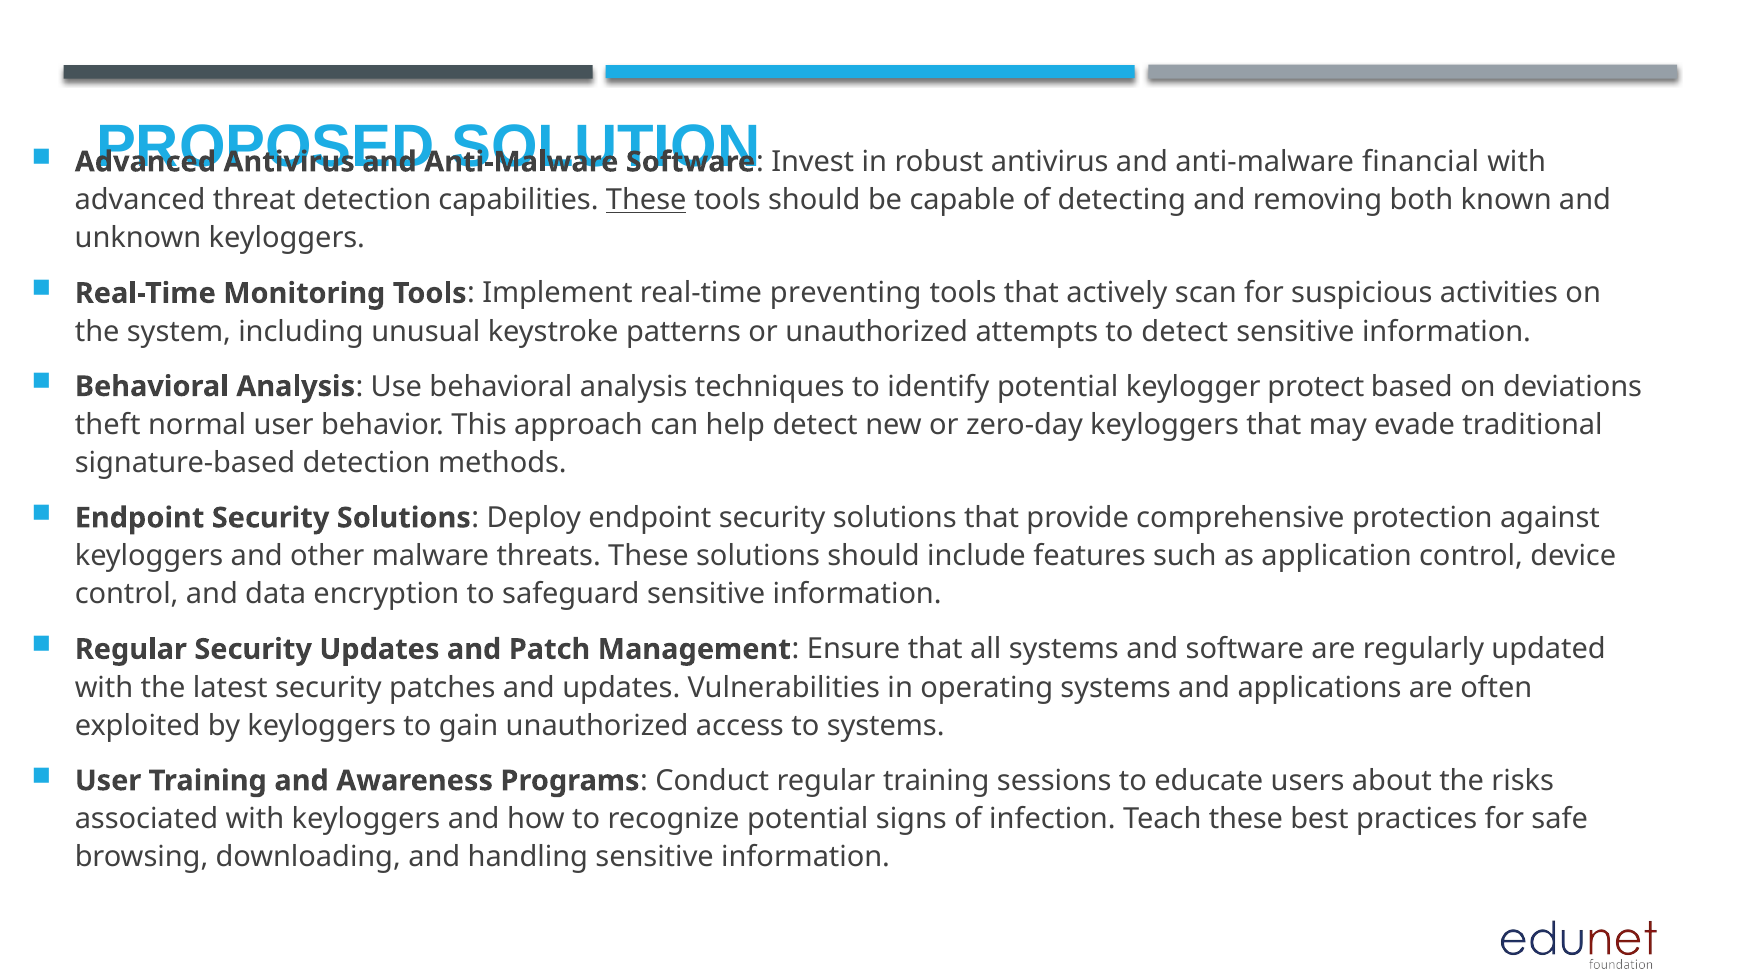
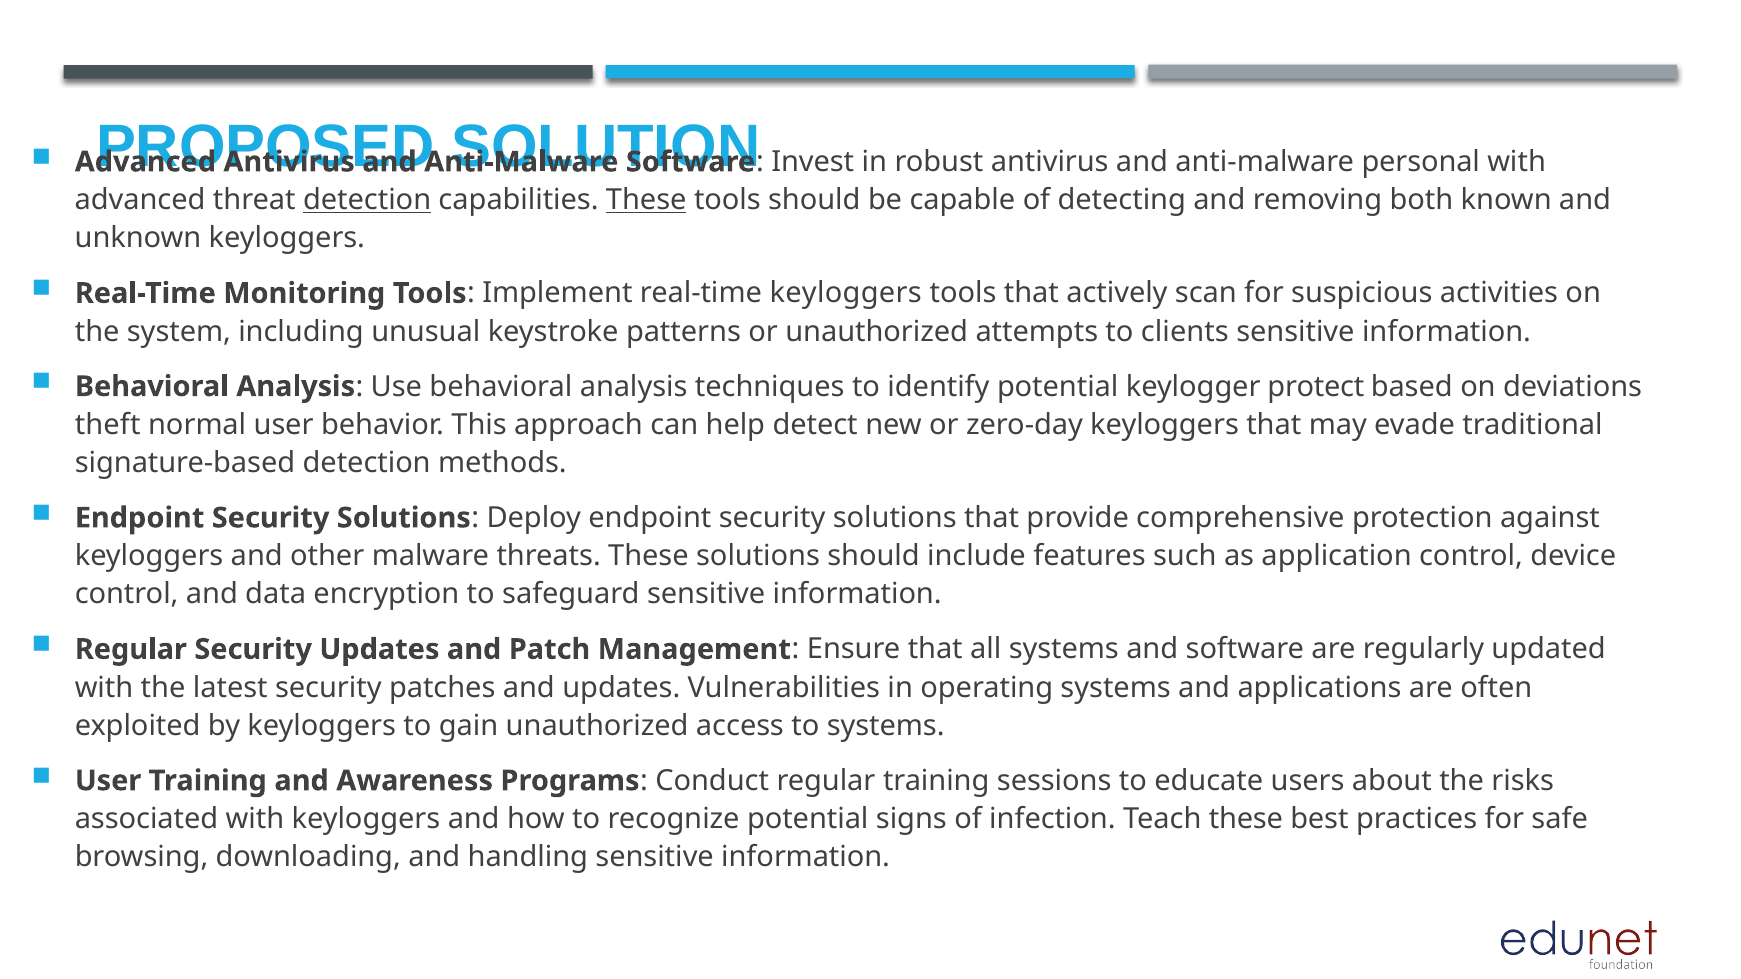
financial: financial -> personal (1421, 162)
detection underline: none -> present (367, 200)
real-time preventing: preventing -> keyloggers (846, 293)
to detect: detect -> clients (1185, 332)
